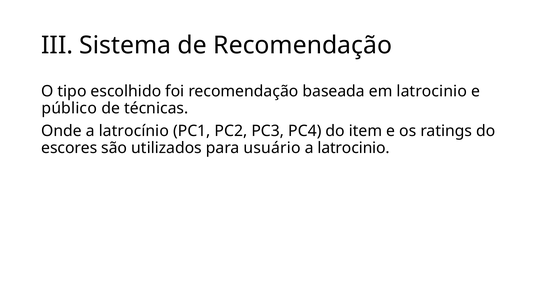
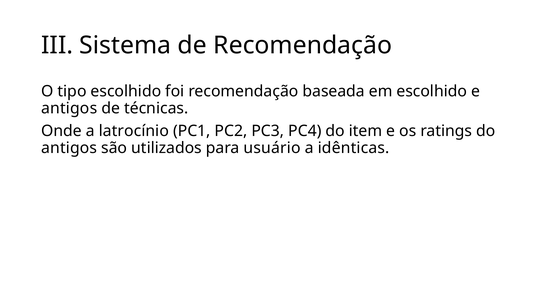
em latrocinio: latrocinio -> escolhido (432, 91)
público: público -> antigos (69, 108)
escores: escores -> antigos (69, 148)
a latrocinio: latrocinio -> idênticas (354, 148)
